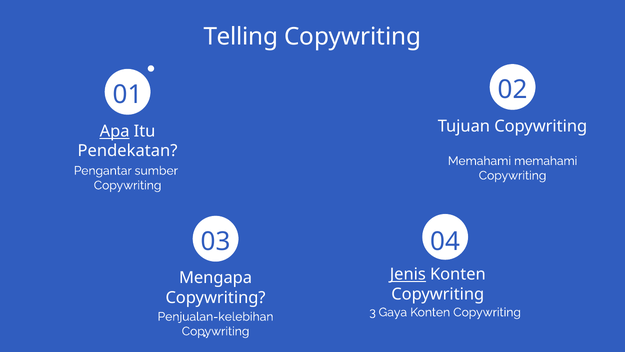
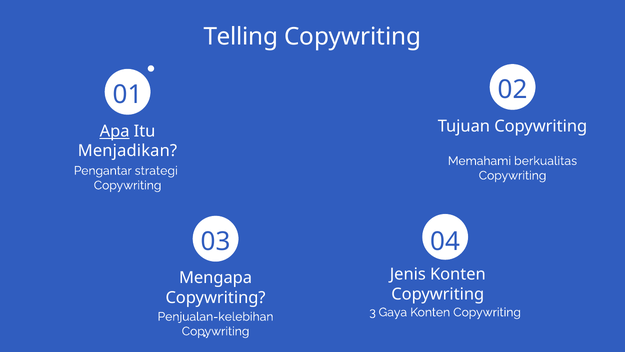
Pendekatan: Pendekatan -> Menjadikan (127, 151)
Memahami memahami: memahami -> berkualitas (546, 161)
sumber: sumber -> strategi (156, 170)
Jenis underline: present -> none (408, 274)
